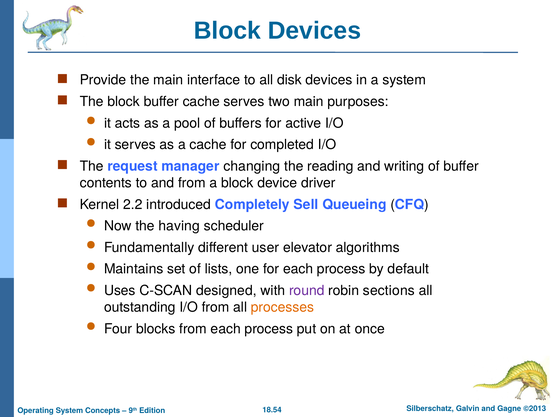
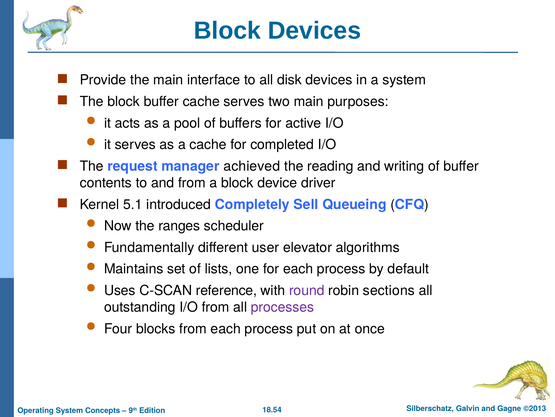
changing: changing -> achieved (252, 166)
2.2: 2.2 -> 5.1 (133, 204)
having: having -> ranges (179, 226)
designed: designed -> reference (226, 290)
processes colour: orange -> purple (283, 307)
